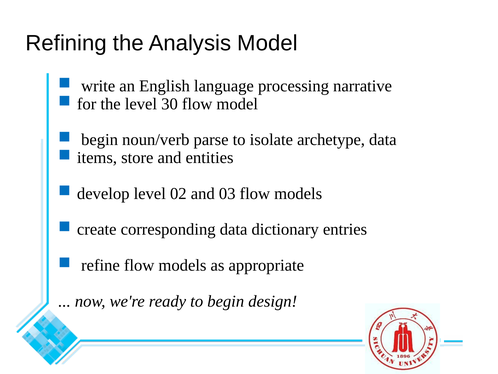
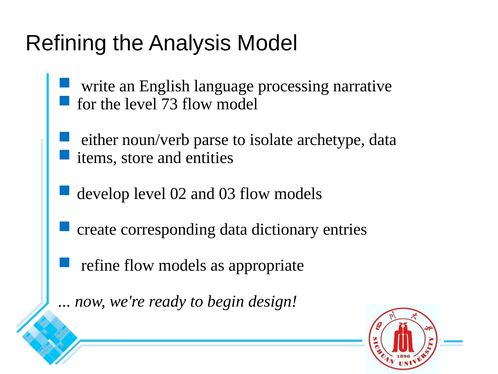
30: 30 -> 73 (170, 104)
begin: begin -> either (100, 140)
